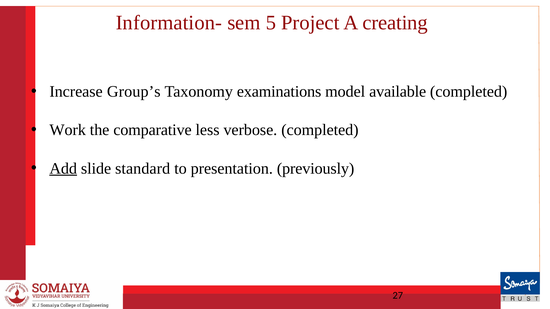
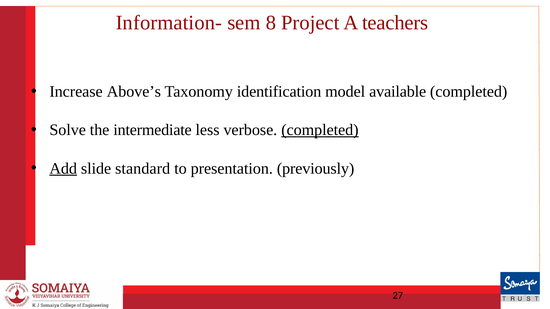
5: 5 -> 8 (271, 23)
creating: creating -> teachers (395, 23)
Group’s: Group’s -> Above’s (134, 92)
examinations: examinations -> identification (279, 92)
Work: Work -> Solve (68, 130)
comparative: comparative -> intermediate (153, 130)
completed underline: none -> present (320, 130)
